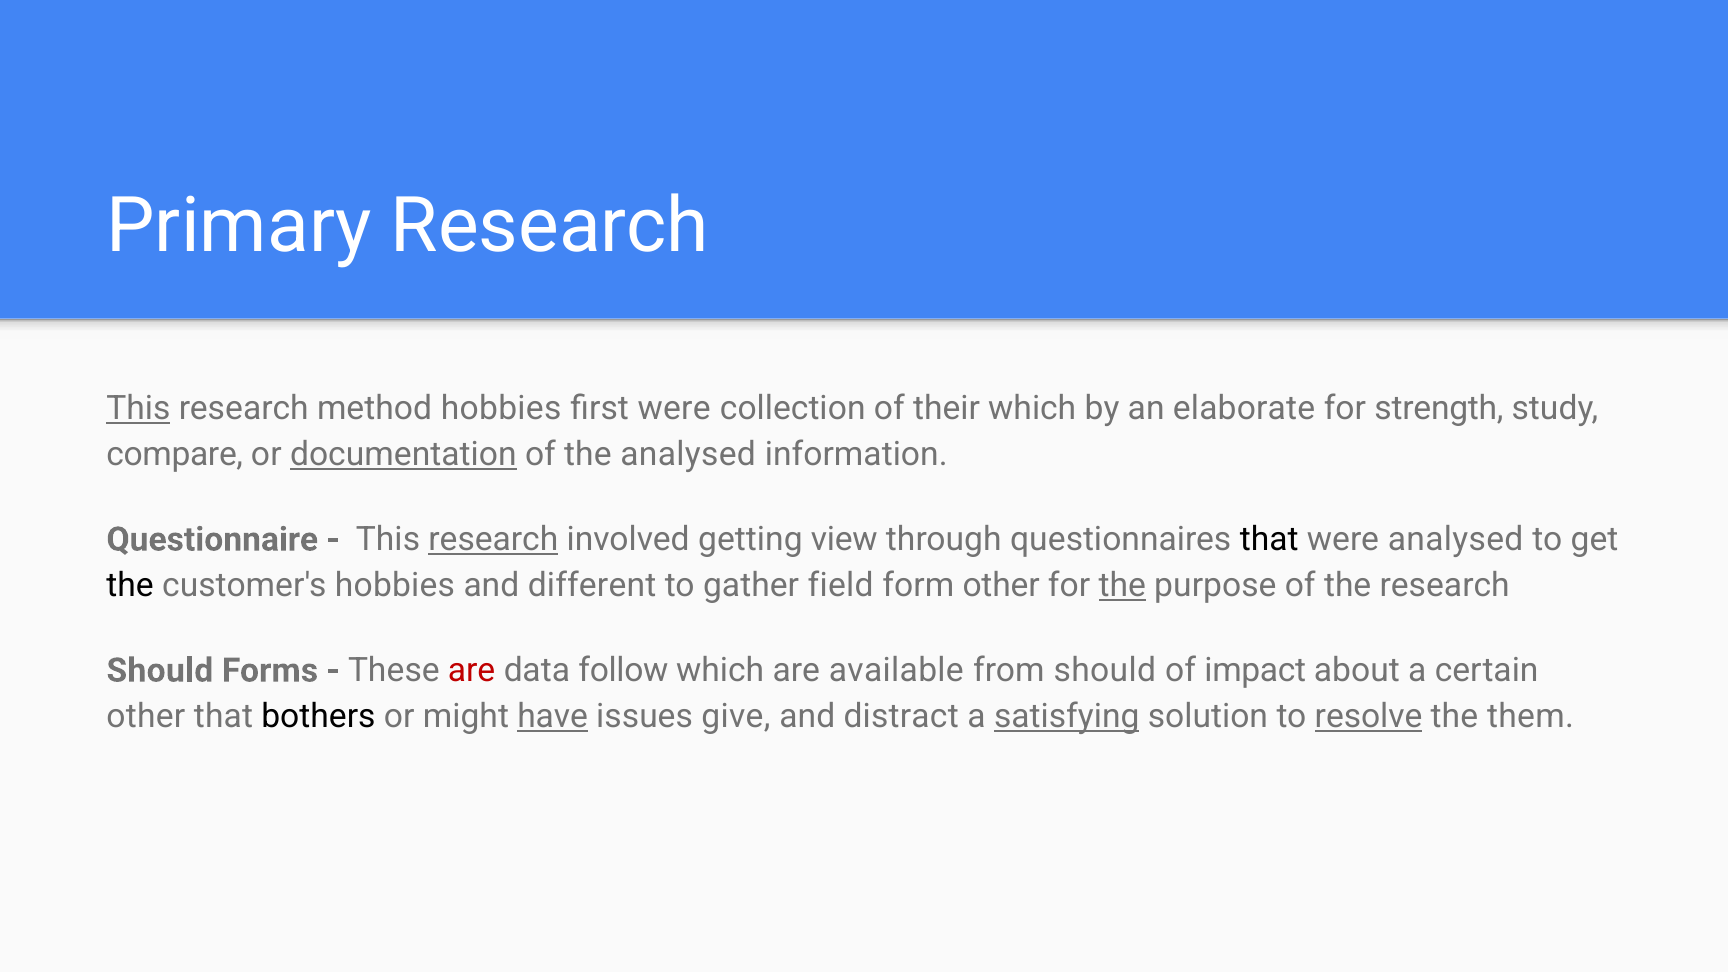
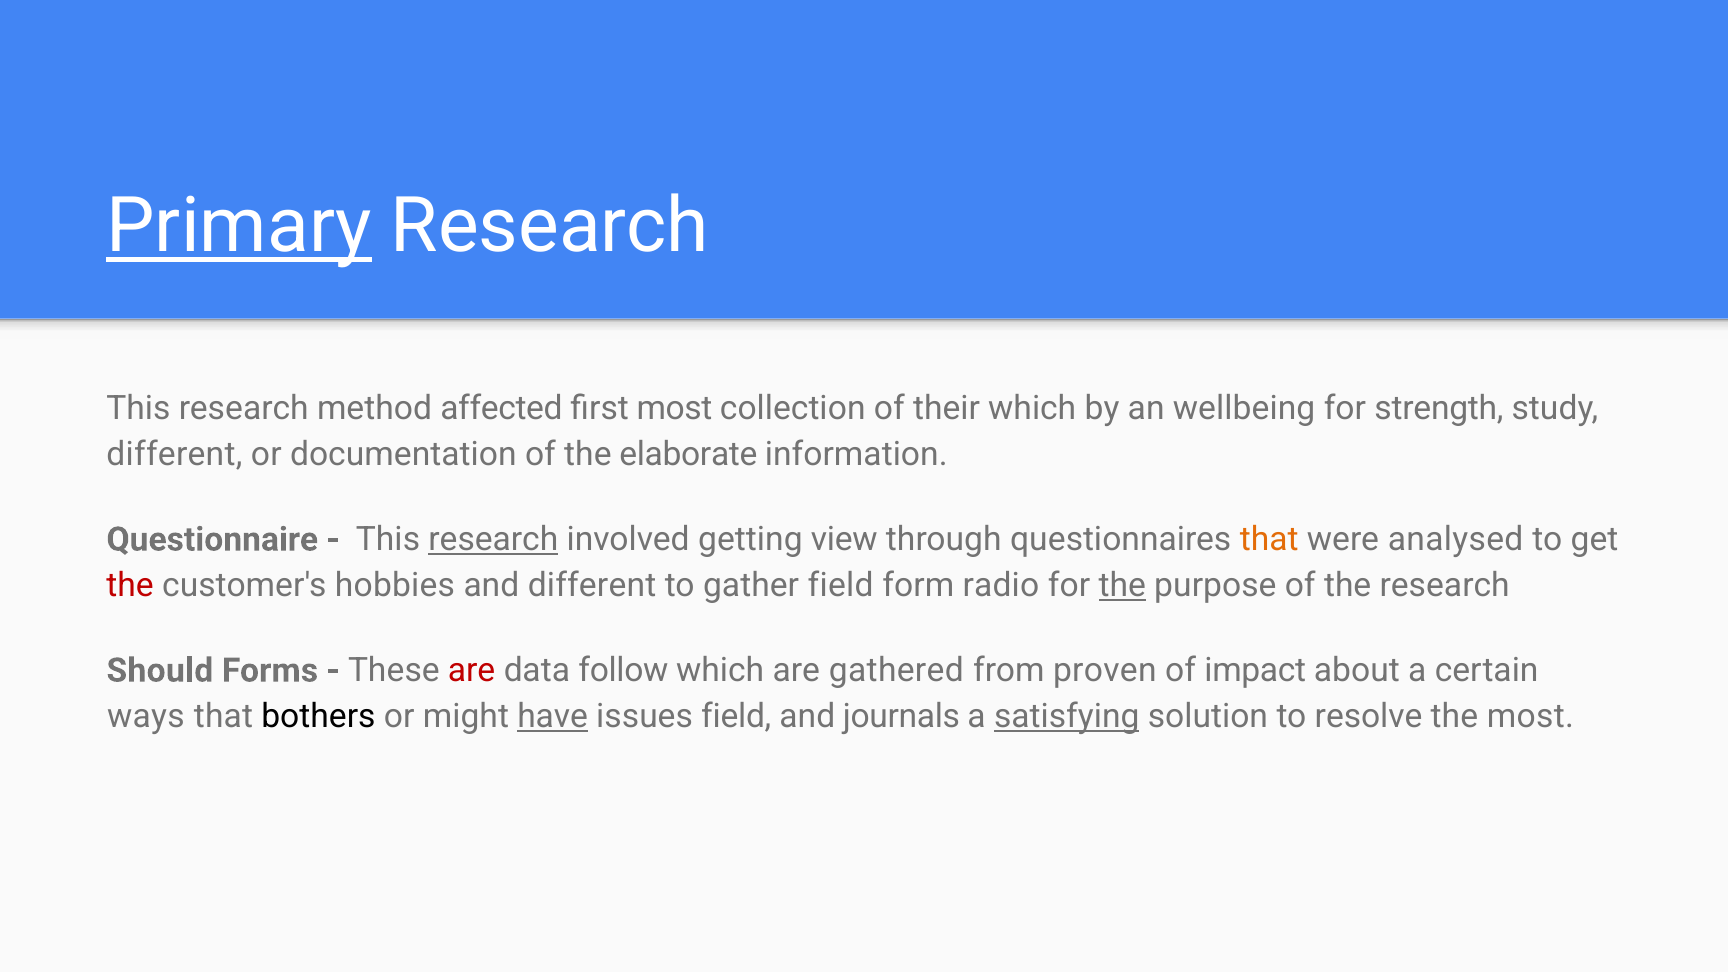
Primary underline: none -> present (239, 227)
This underline: present -> none (138, 408)
method hobbies: hobbies -> affected (501, 408)
first were: were -> most (674, 408)
elaborate: elaborate -> wellbeing (1244, 408)
compare: compare -> different (174, 455)
documentation underline: present -> none (403, 455)
the analysed: analysed -> elaborate (688, 455)
that colour: black -> orange (1269, 539)
the colour: black -> red (130, 586)
form other: other -> radio (1001, 586)
available: available -> gathered (896, 671)
from should: should -> proven (1105, 671)
other: other -> ways (146, 717)
issues give: give -> field (736, 717)
distract: distract -> journals (901, 717)
resolve underline: present -> none (1369, 717)
the them: them -> most (1530, 717)
